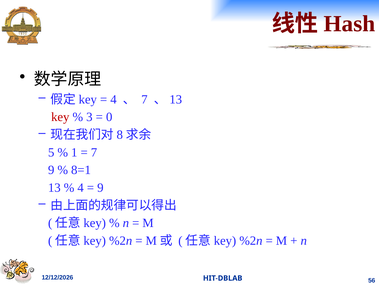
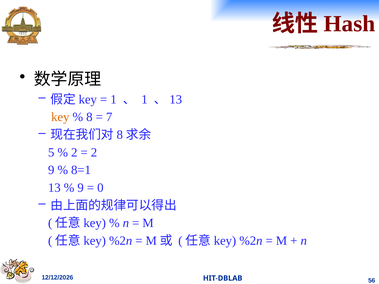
4: 4 -> 1 (113, 99)
7: 7 -> 1 (144, 99)
key colour: red -> orange (60, 117)
3: 3 -> 8 (89, 117)
0: 0 -> 7 (109, 117)
1: 1 -> 2 (74, 152)
7: 7 -> 2 (94, 152)
4: 4 -> 9 (81, 188)
9: 9 -> 0 (100, 188)
